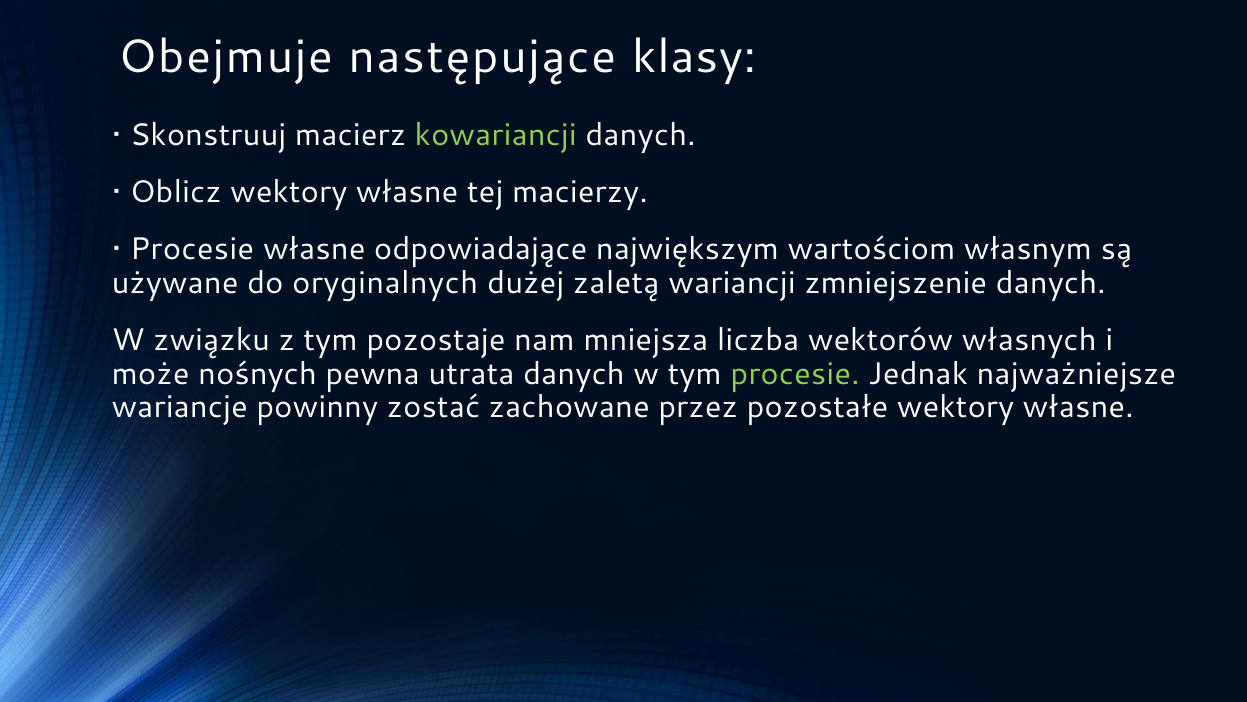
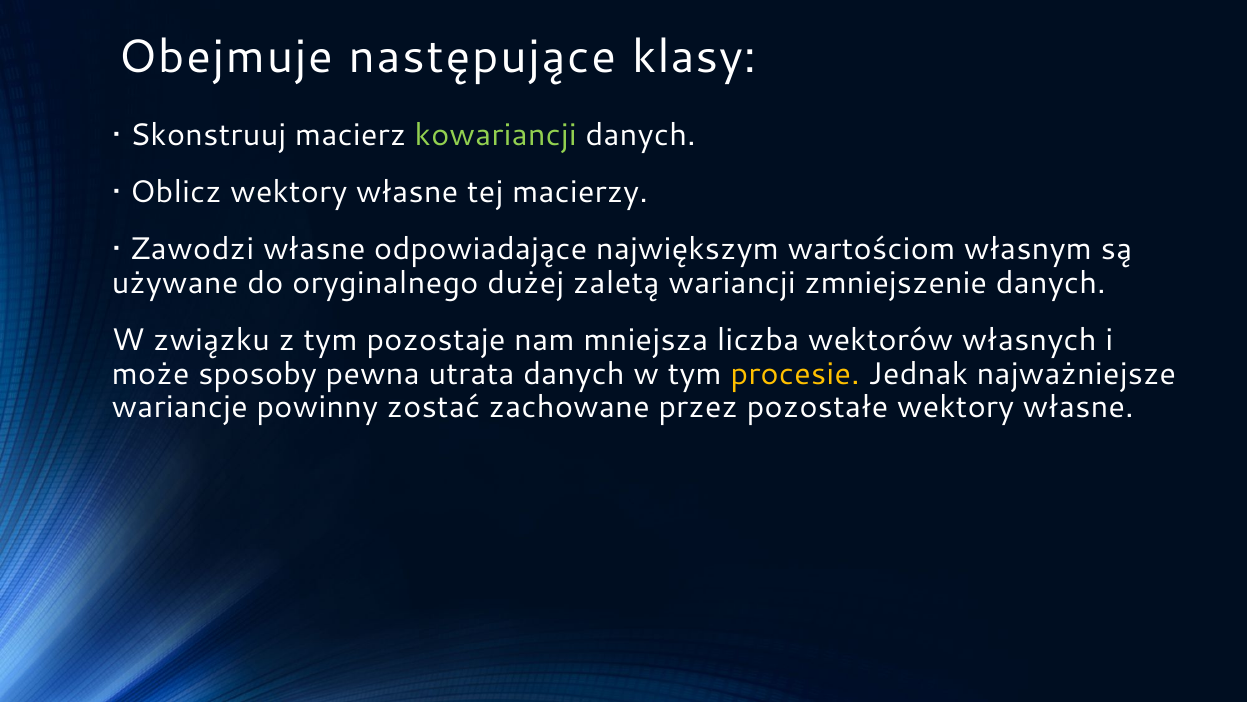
Procesie: Procesie -> Zawodzi (192, 249)
oryginalnych: oryginalnych -> oryginalnego (385, 283)
nośnych: nośnych -> sposoby (258, 374)
procesie colour: light green -> yellow (795, 374)
